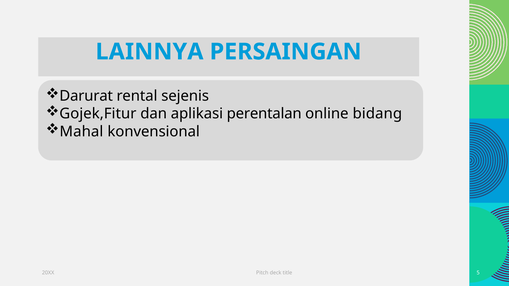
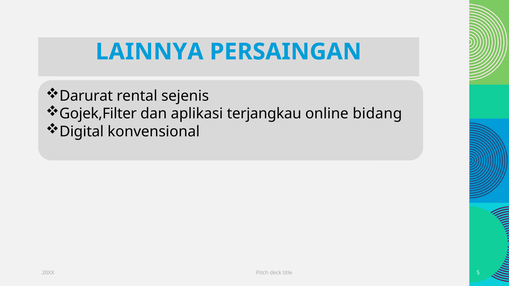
Gojek,Fitur: Gojek,Fitur -> Gojek,Filter (98, 114)
perentalan: perentalan -> terjangkau (264, 114)
Mahal: Mahal -> Digital (82, 132)
